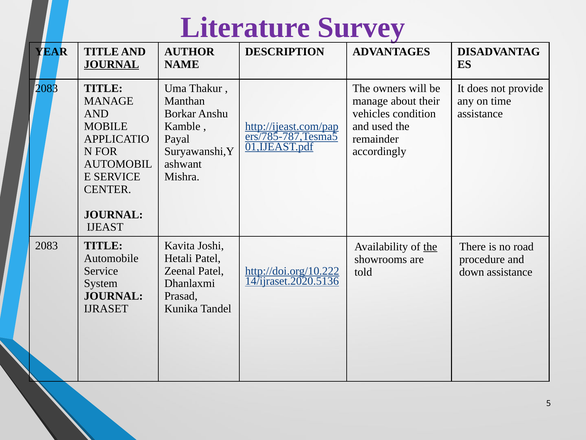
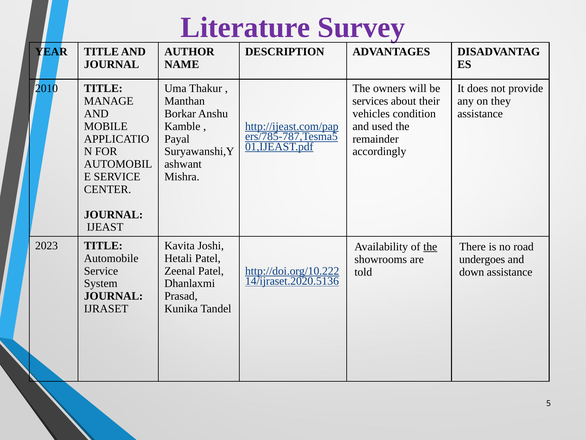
JOURNAL underline: present -> none (112, 64)
2083: 2083 -> 2010 (47, 88)
manage: manage -> services (370, 101)
time: time -> they (501, 101)
2083: 2083 -> 2023 (47, 245)
procedure: procedure -> undergoes (482, 259)
